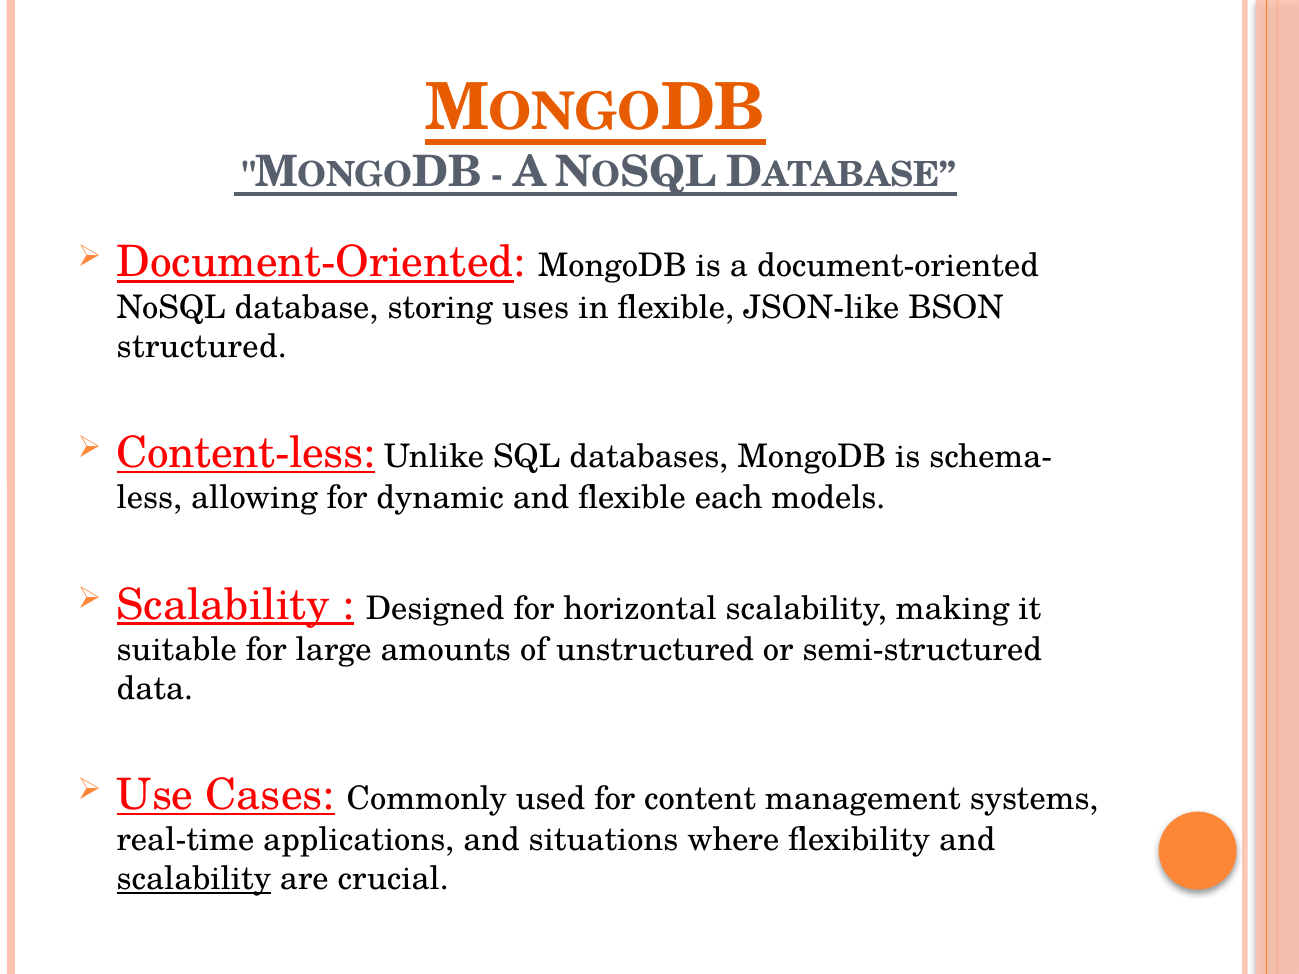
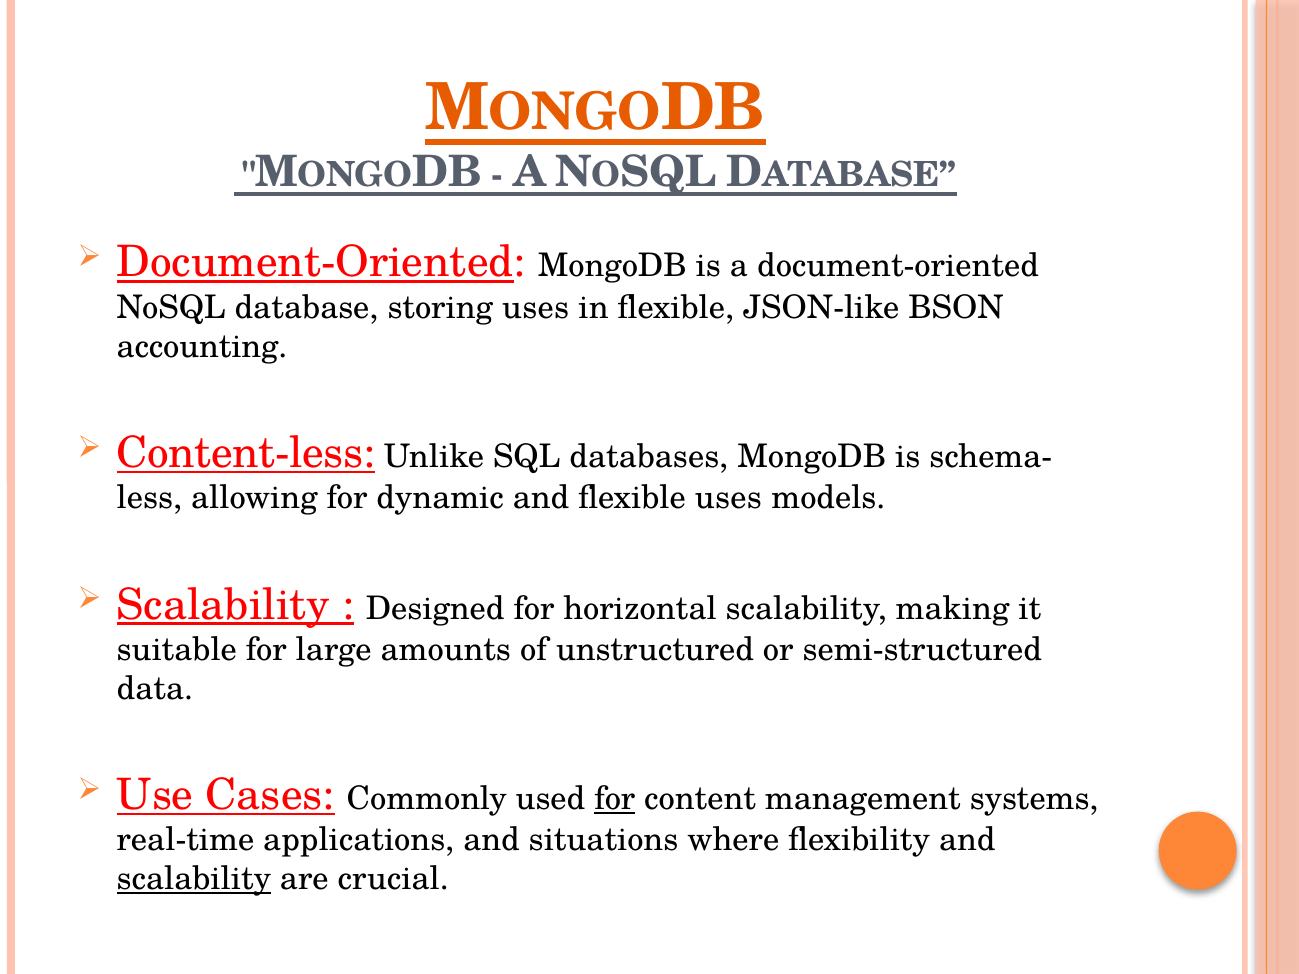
structured: structured -> accounting (202, 346)
flexible each: each -> uses (728, 498)
for underline: none -> present (615, 799)
